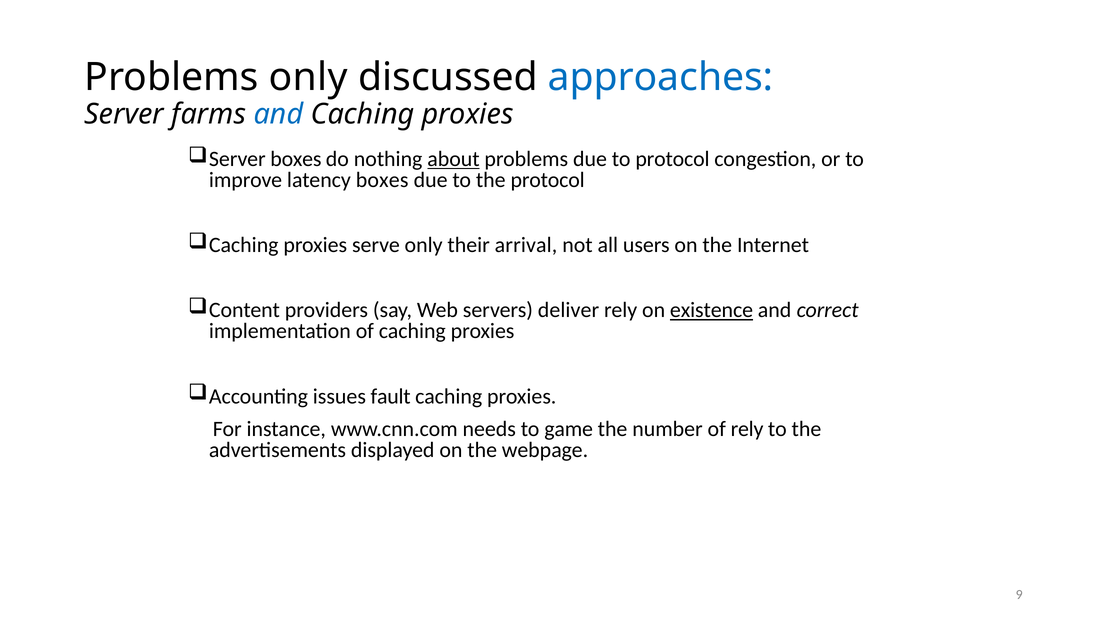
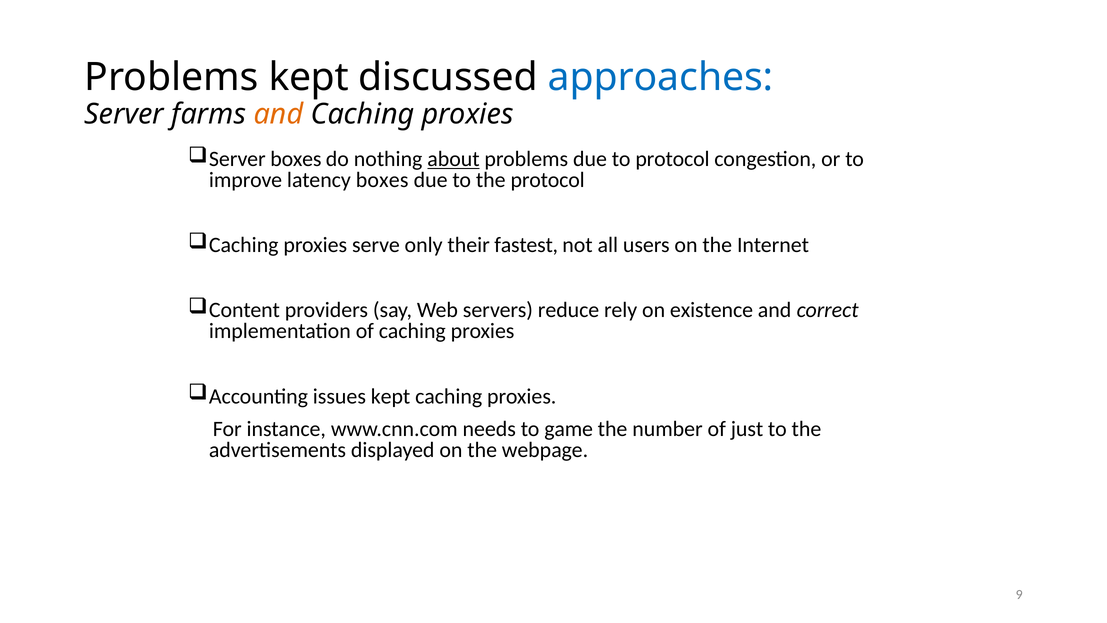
Problems only: only -> kept (309, 78)
and colour: blue -> orange (278, 114)
arrival: arrival -> fastest (526, 245)
deliver: deliver -> reduce (569, 310)
existence underline: present -> none (712, 310)
issues fault: fault -> kept (391, 396)
of rely: rely -> just (747, 429)
